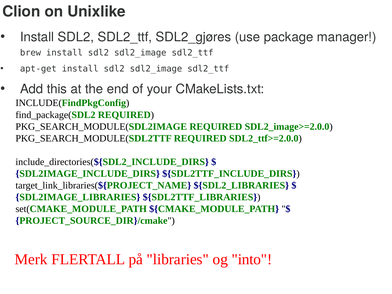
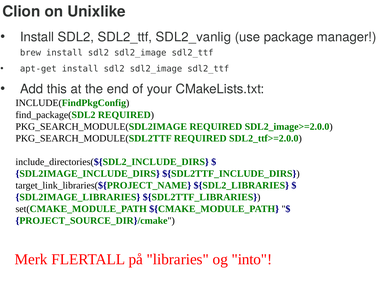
SDL2_gjøres: SDL2_gjøres -> SDL2_vanlig (193, 37)
